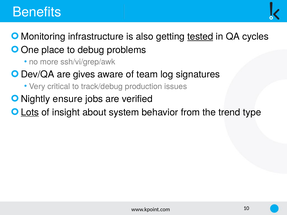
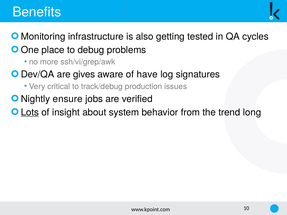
tested underline: present -> none (200, 37)
team: team -> have (147, 74)
type: type -> long (252, 112)
